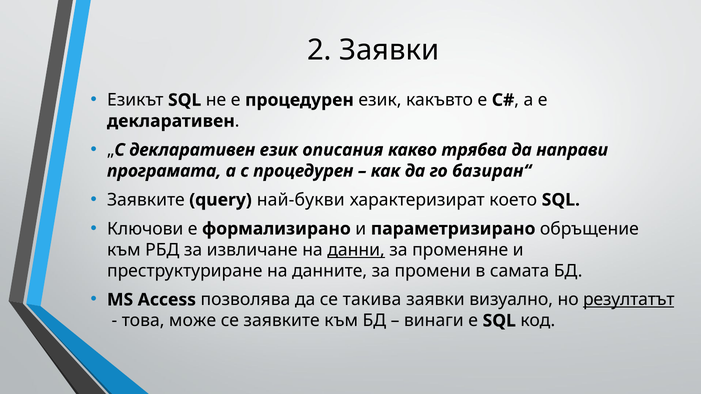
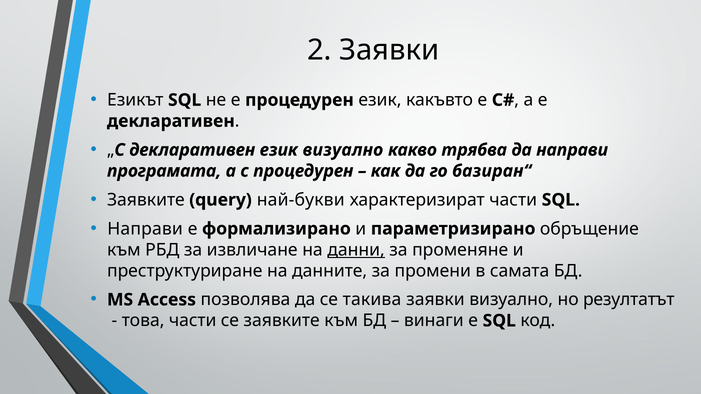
език описания: описания -> визуално (343, 150)
характеризират което: което -> части (513, 200)
Ключови: Ключови -> Направи (145, 229)
резултатът underline: present -> none (629, 300)
това може: може -> части (193, 321)
